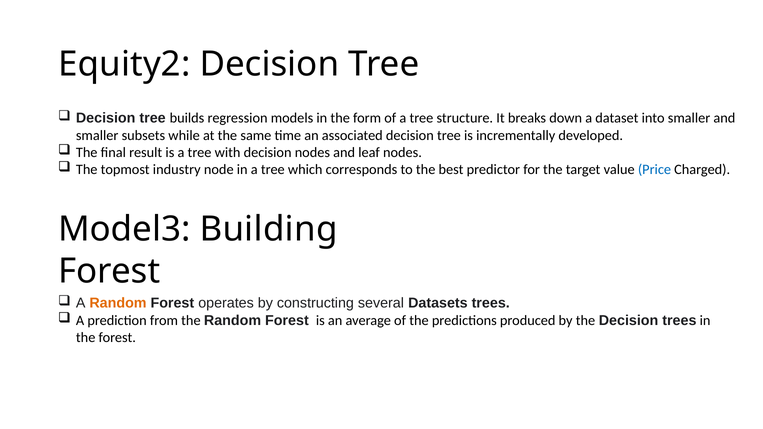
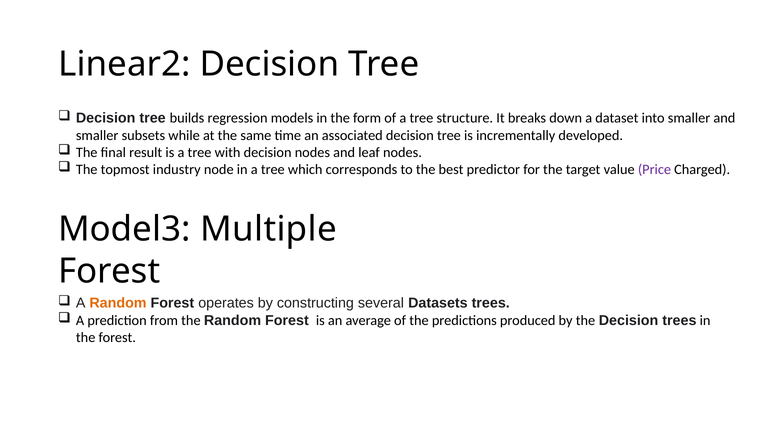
Equity2: Equity2 -> Linear2 (124, 64)
Price colour: blue -> purple (654, 170)
Building: Building -> Multiple (269, 229)
